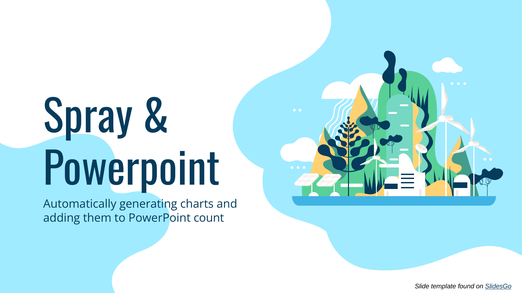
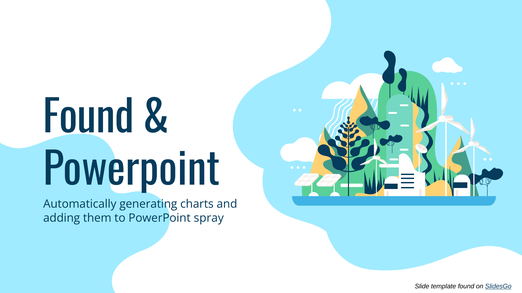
Spray: Spray -> Found (88, 119)
count: count -> spray (209, 218)
